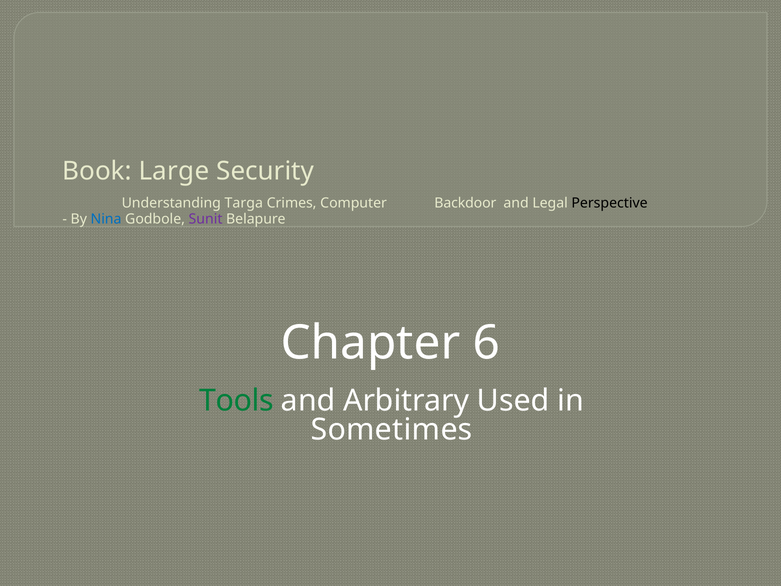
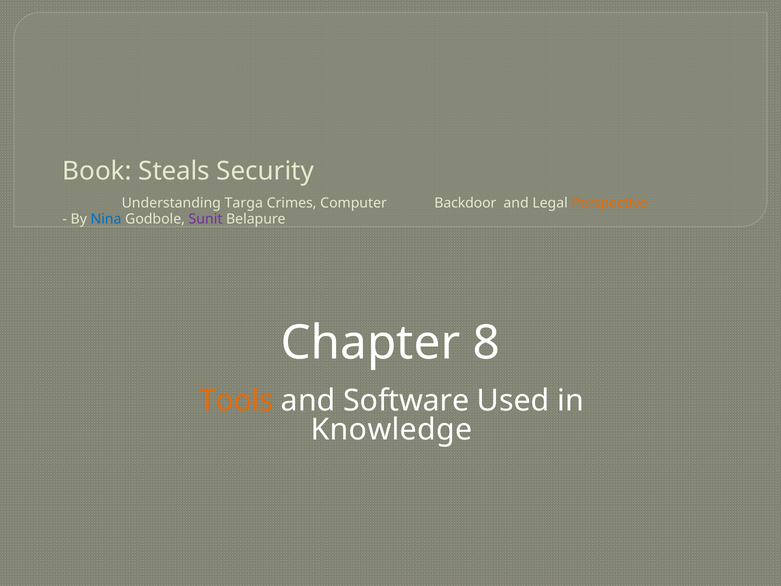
Large: Large -> Steals (174, 171)
Perspective colour: black -> orange (610, 203)
6: 6 -> 8 (486, 343)
Tools colour: green -> orange (236, 400)
Arbitrary: Arbitrary -> Software (406, 400)
Sometimes: Sometimes -> Knowledge (392, 430)
